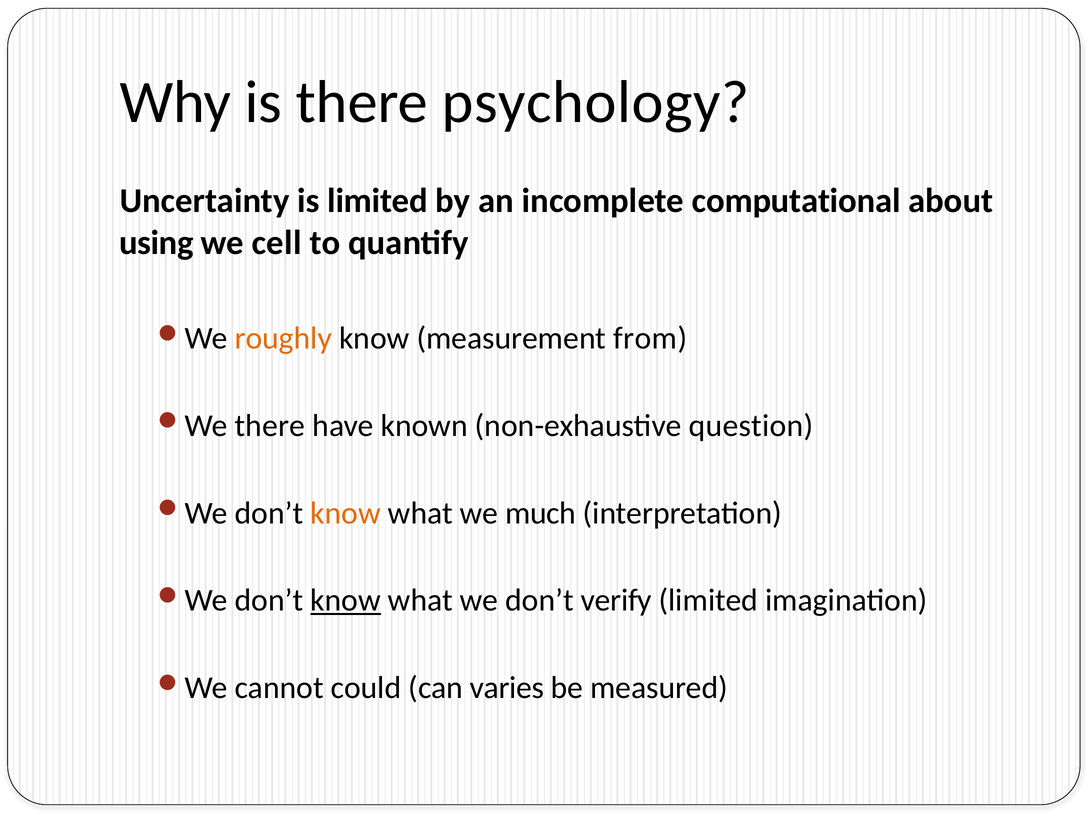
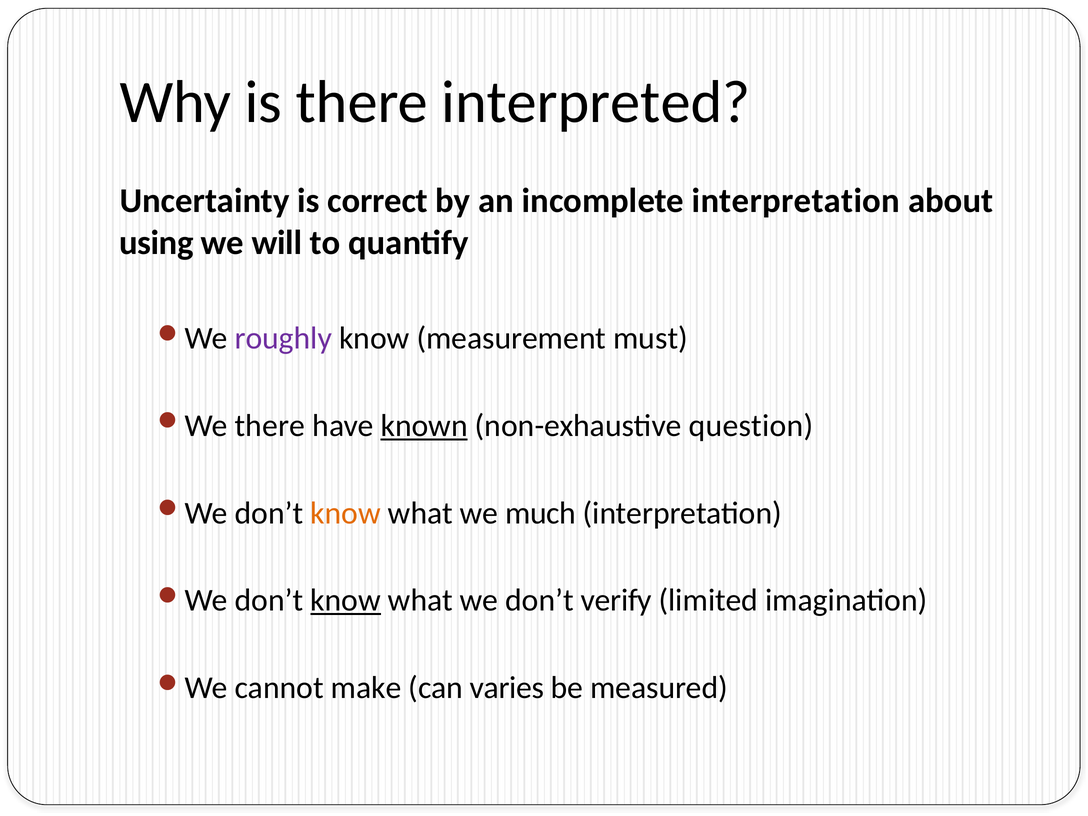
psychology: psychology -> interpreted (596, 102)
is limited: limited -> correct (378, 201)
incomplete computational: computational -> interpretation (796, 201)
cell: cell -> will (277, 243)
roughly colour: orange -> purple (283, 338)
from: from -> must (650, 338)
known underline: none -> present (424, 426)
could: could -> make (366, 688)
